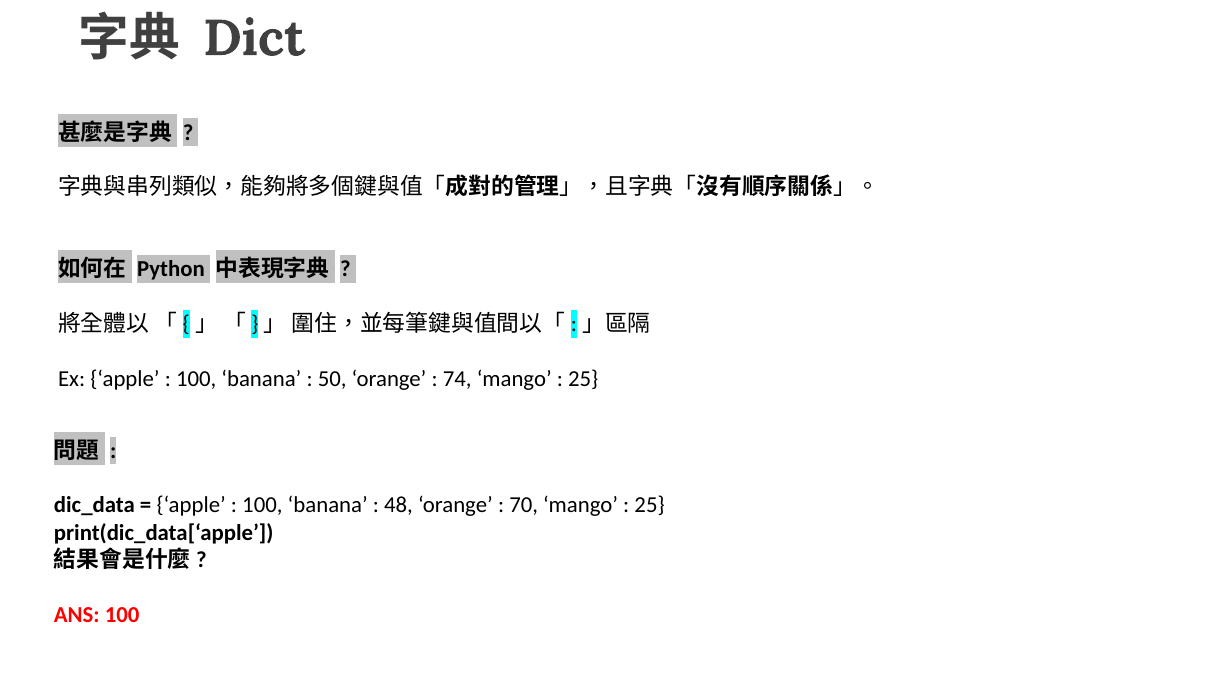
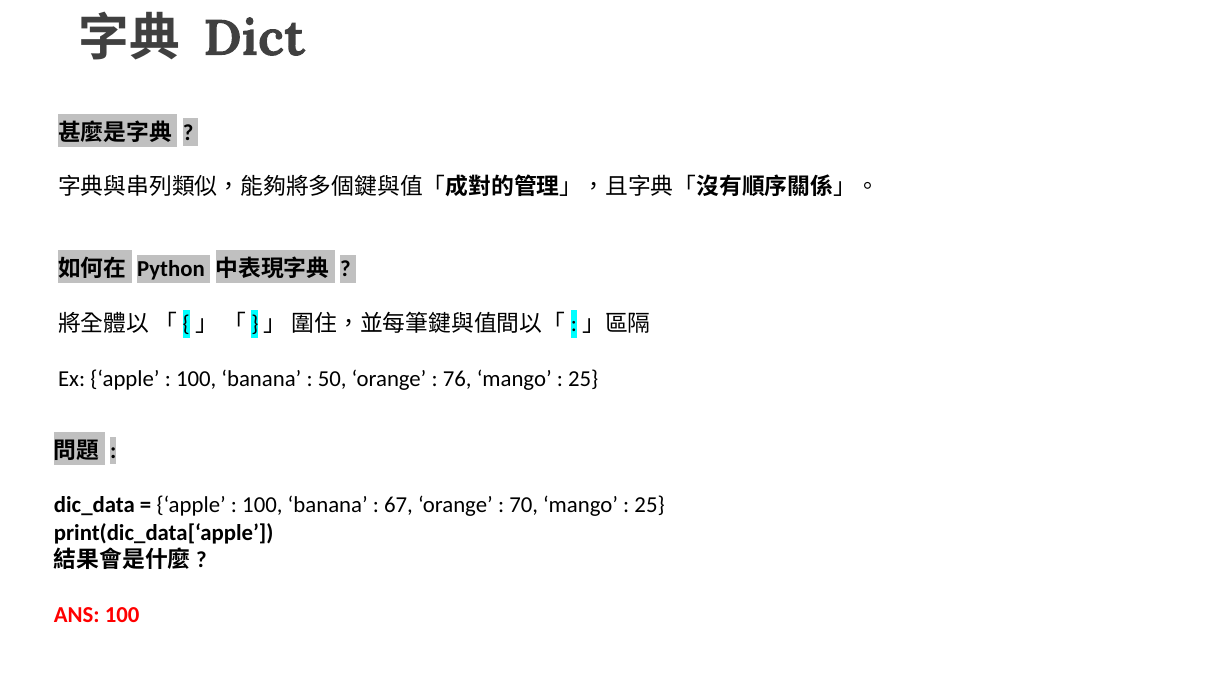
74: 74 -> 76 (457, 379)
48: 48 -> 67 (399, 505)
